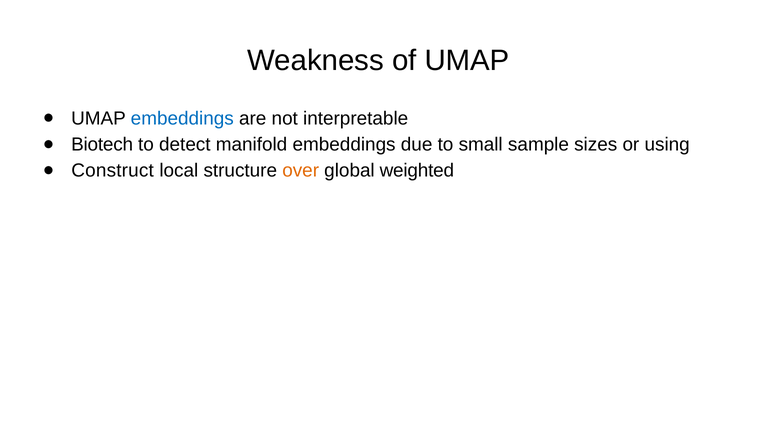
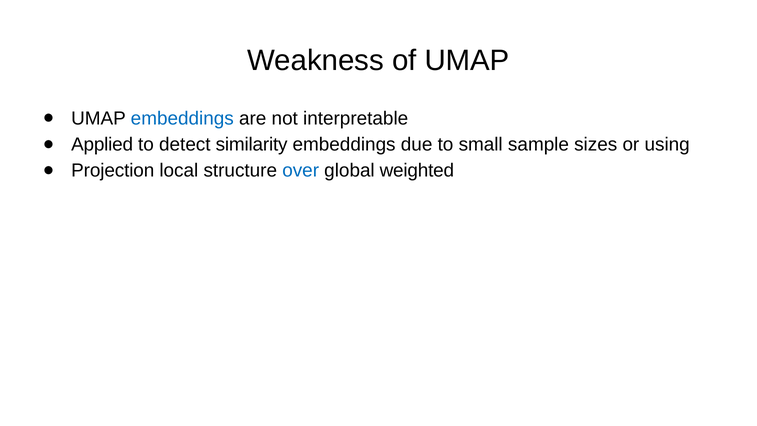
Biotech: Biotech -> Applied (102, 144)
manifold: manifold -> similarity (252, 144)
Construct: Construct -> Projection (113, 170)
over colour: orange -> blue (301, 170)
